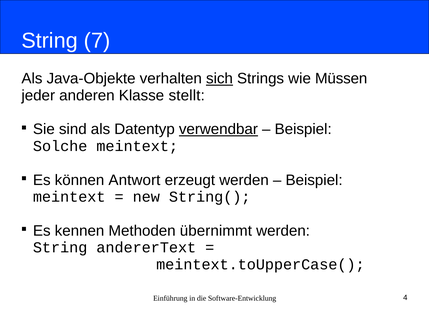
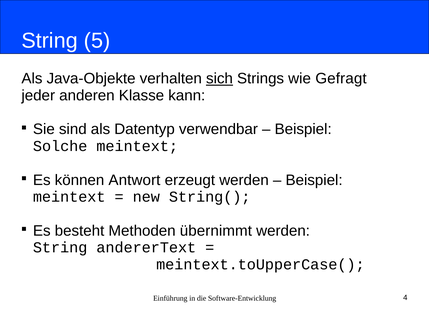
7: 7 -> 5 (97, 41)
Müssen: Müssen -> Gefragt (341, 78)
stellt: stellt -> kann (187, 95)
verwendbar underline: present -> none (218, 129)
kennen: kennen -> besteht (80, 231)
